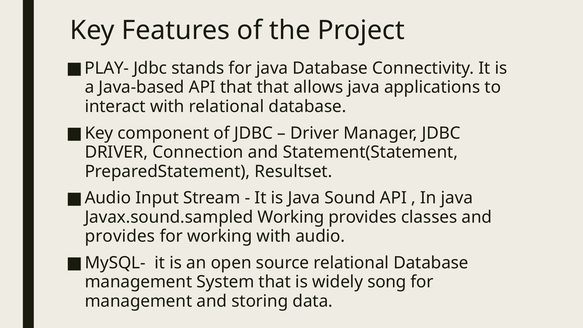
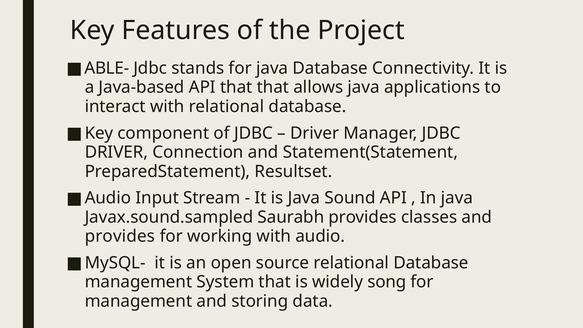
PLAY-: PLAY- -> ABLE- (107, 68)
Javax.sound.sampled Working: Working -> Saurabh (291, 217)
